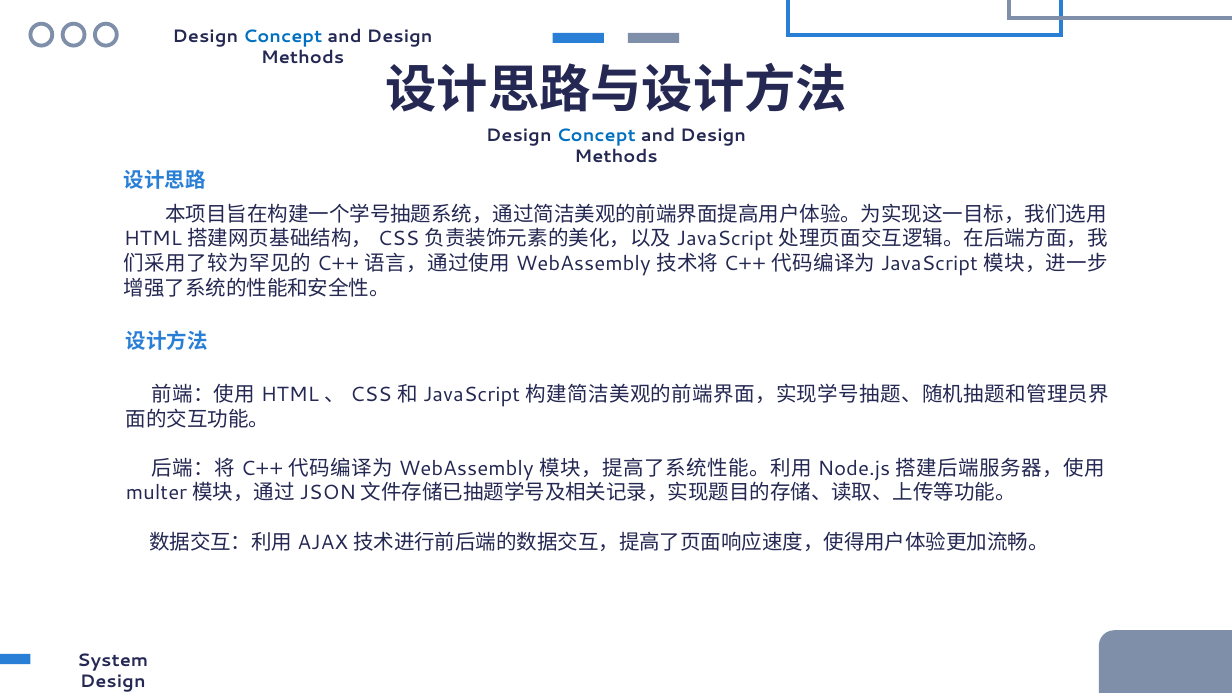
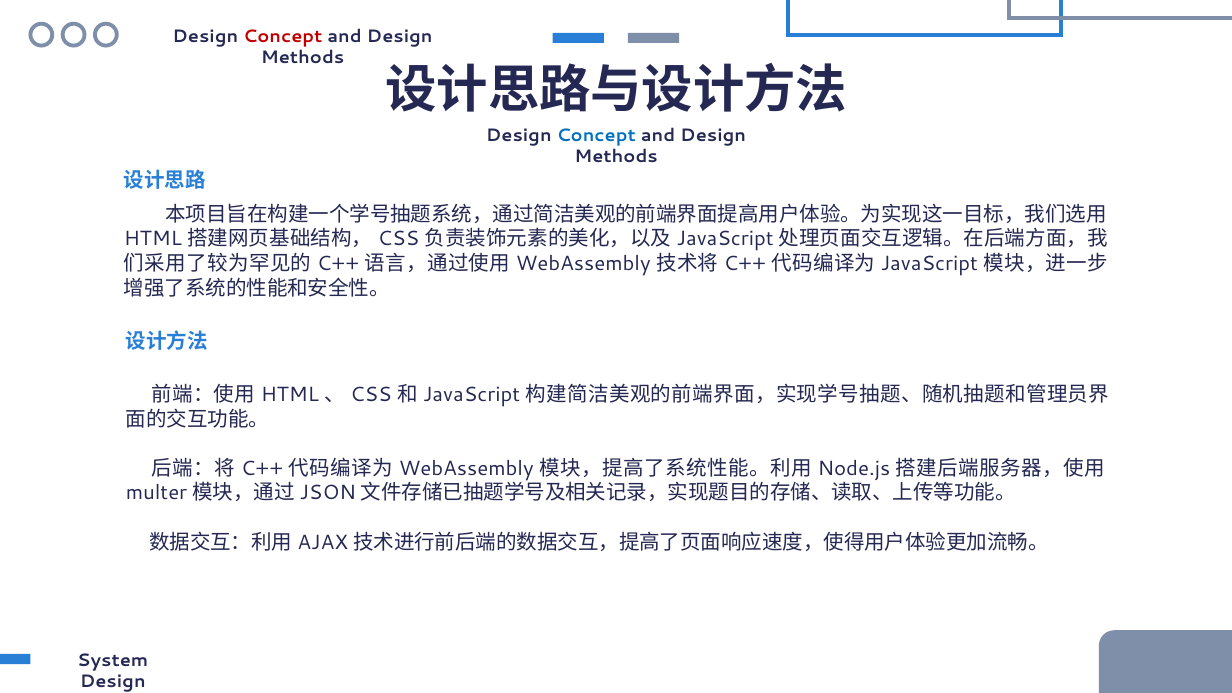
Concept colour: blue -> red (283, 36)
